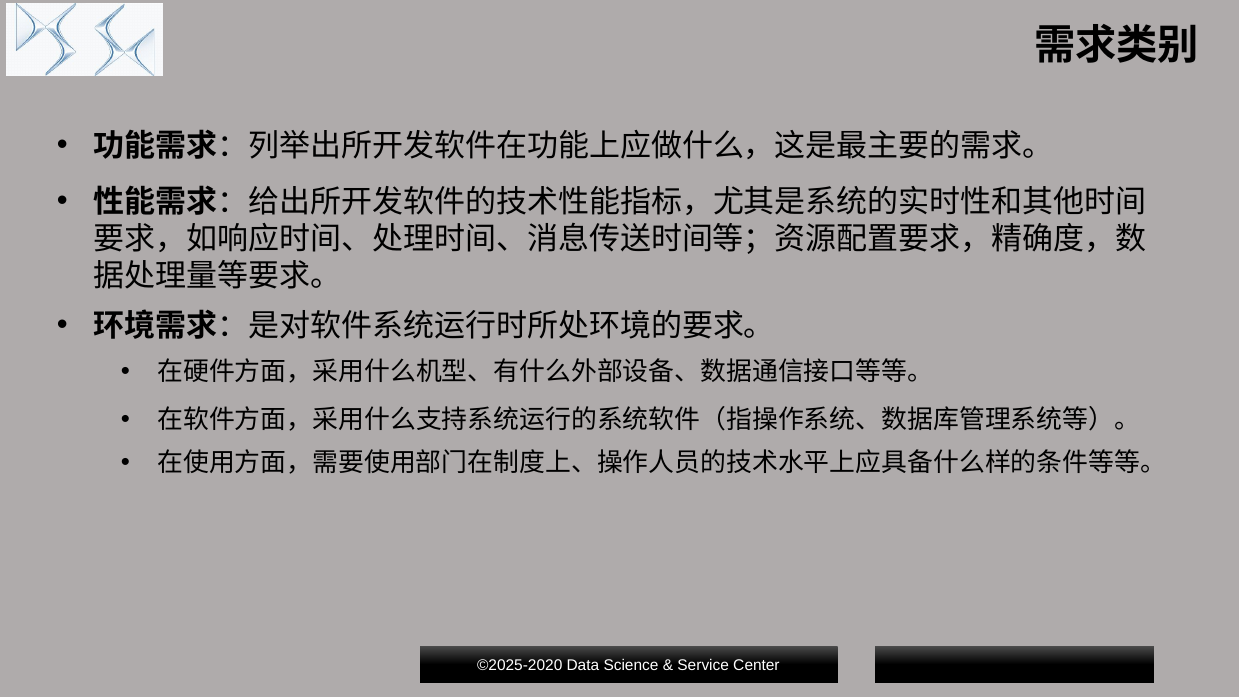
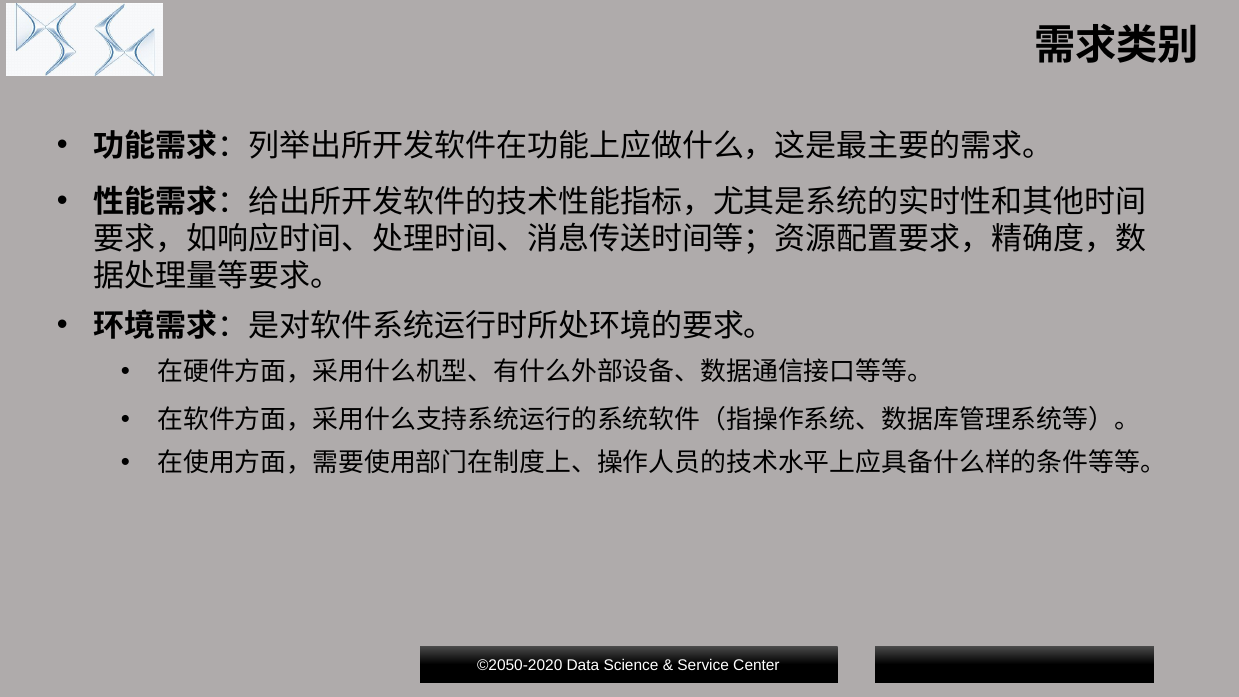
©2025-2020: ©2025-2020 -> ©2050-2020 (520, 666)
